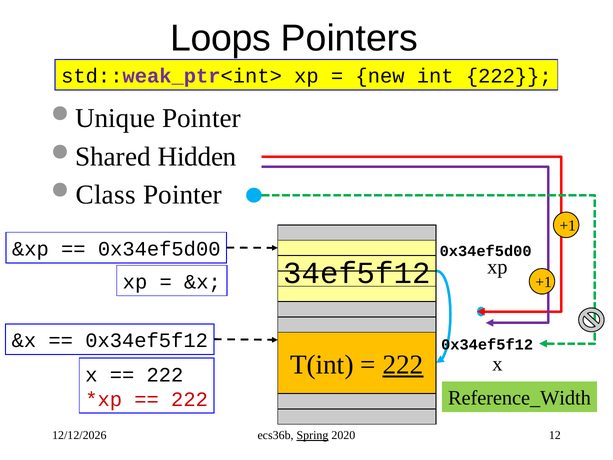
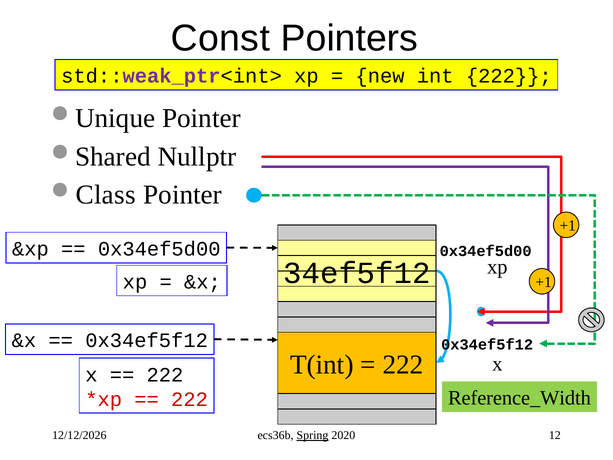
Loops: Loops -> Const (220, 38)
Hidden: Hidden -> Nullptr (197, 157)
222 underline: present -> none (403, 365)
